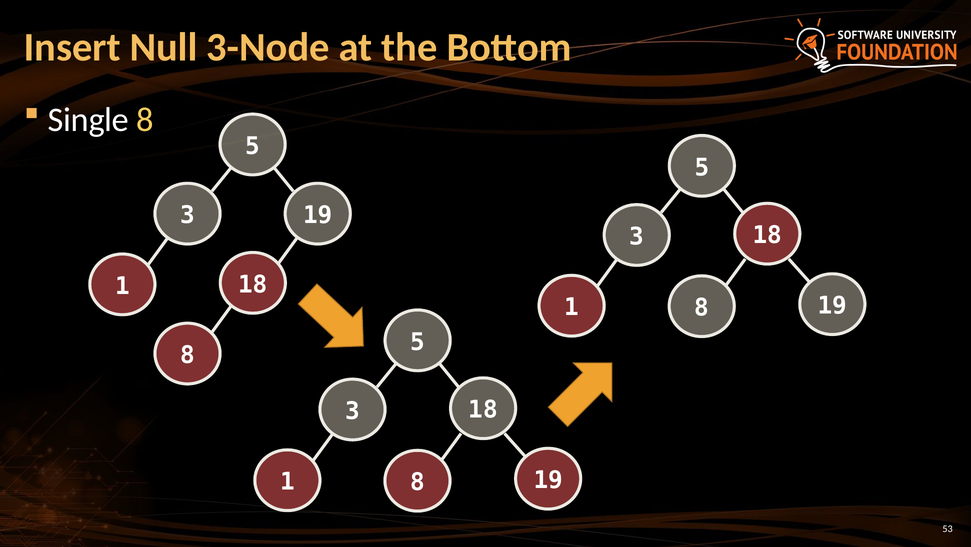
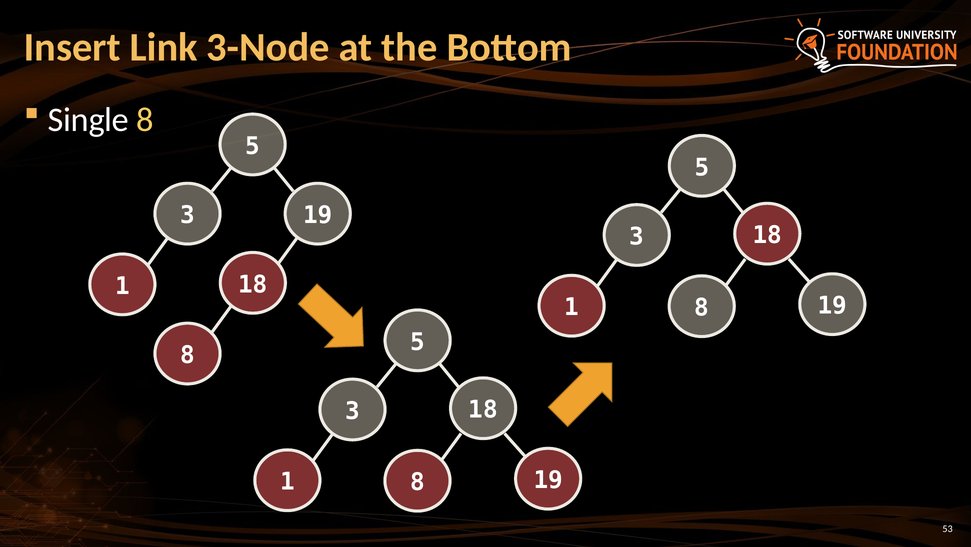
Null: Null -> Link (164, 47)
